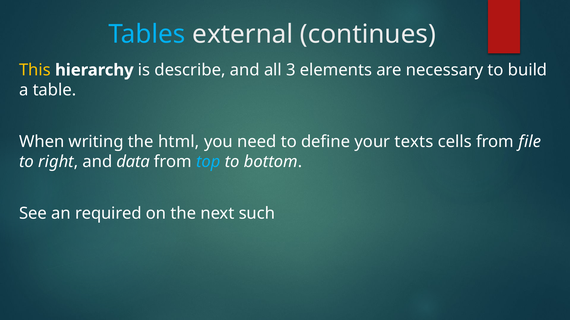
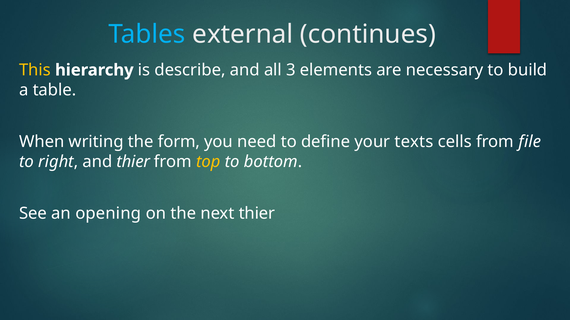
html: html -> form (179, 142)
and data: data -> thier (133, 162)
top colour: light blue -> yellow (208, 162)
required: required -> opening (108, 214)
next such: such -> thier (257, 214)
